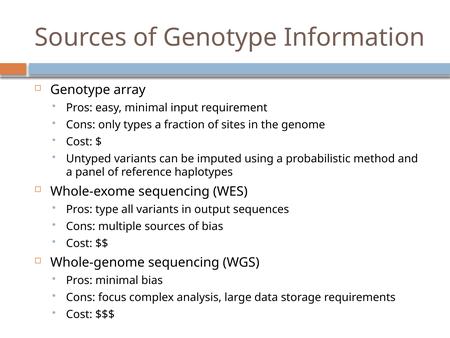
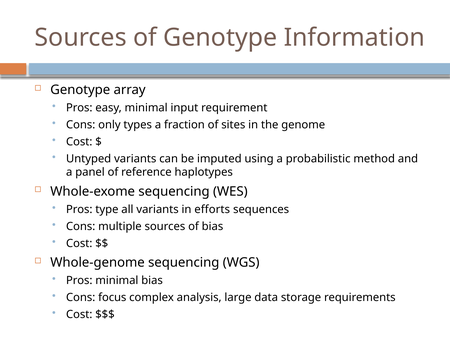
output: output -> efforts (212, 209)
